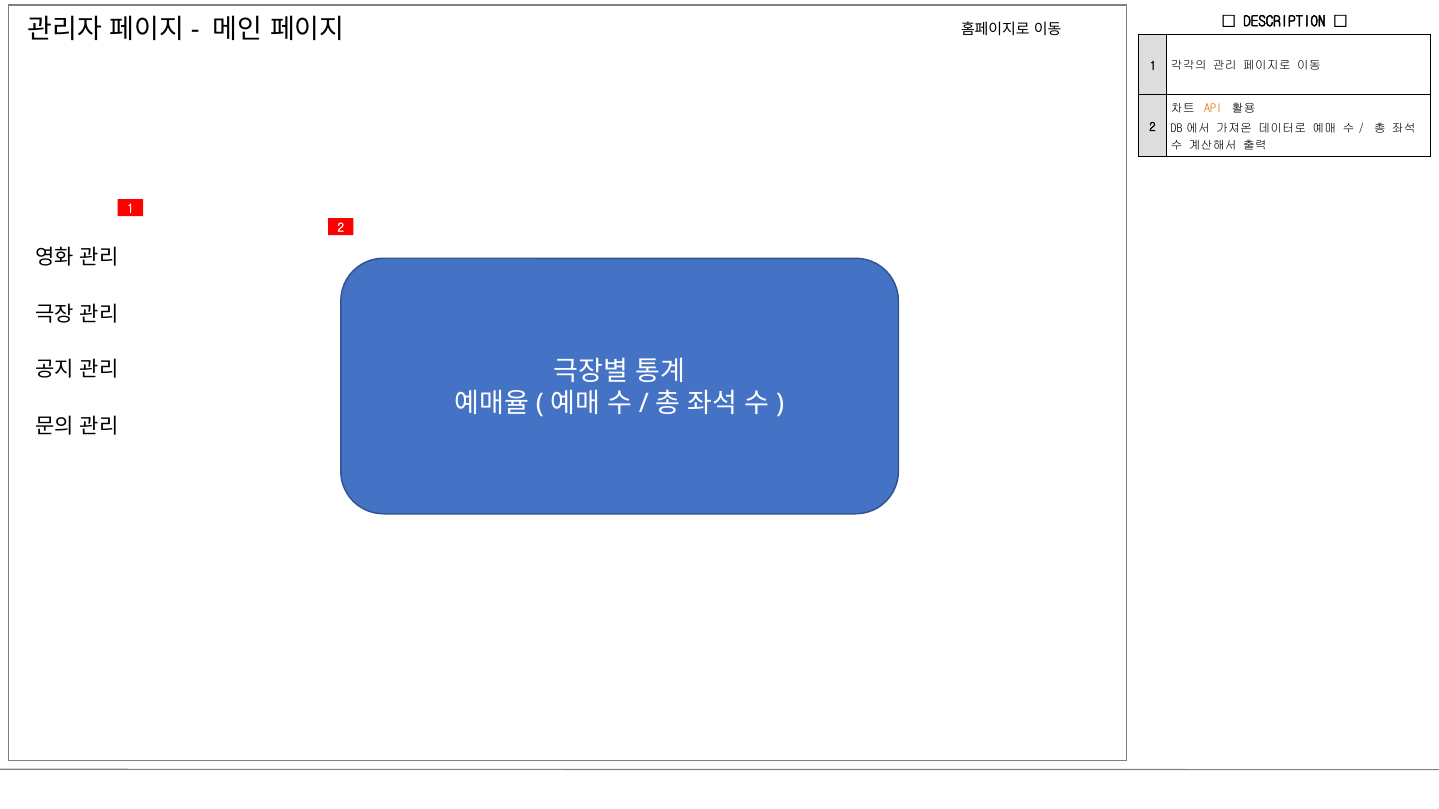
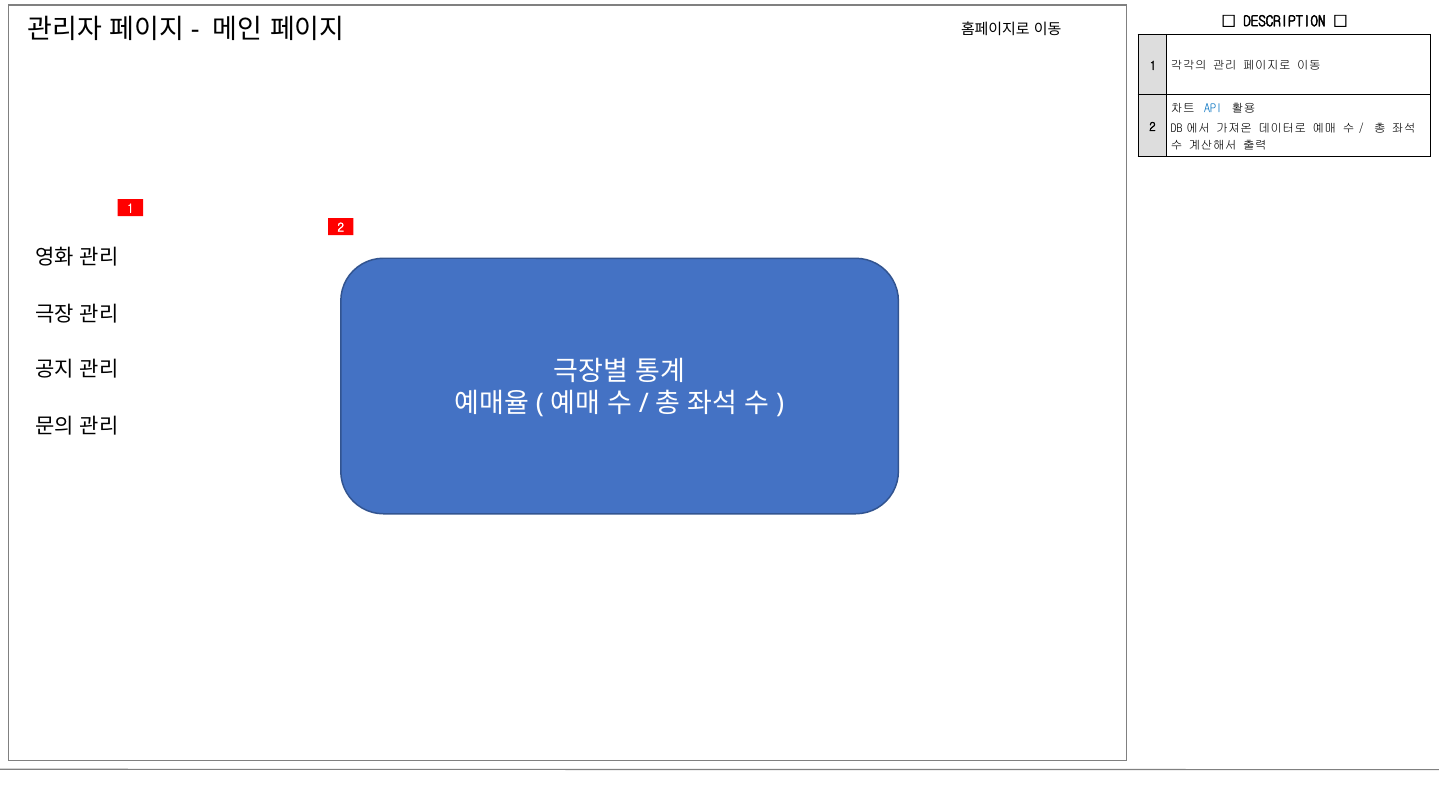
API colour: orange -> blue (1213, 109)
